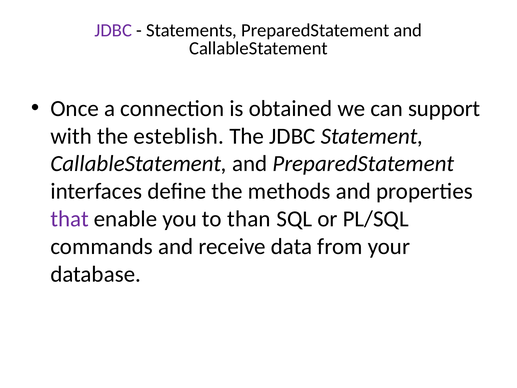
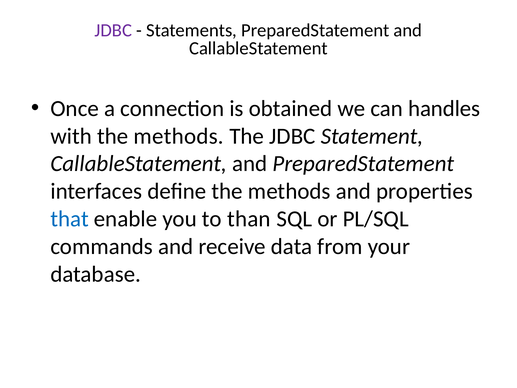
support: support -> handles (444, 108)
with the esteblish: esteblish -> methods (179, 136)
that colour: purple -> blue (70, 219)
